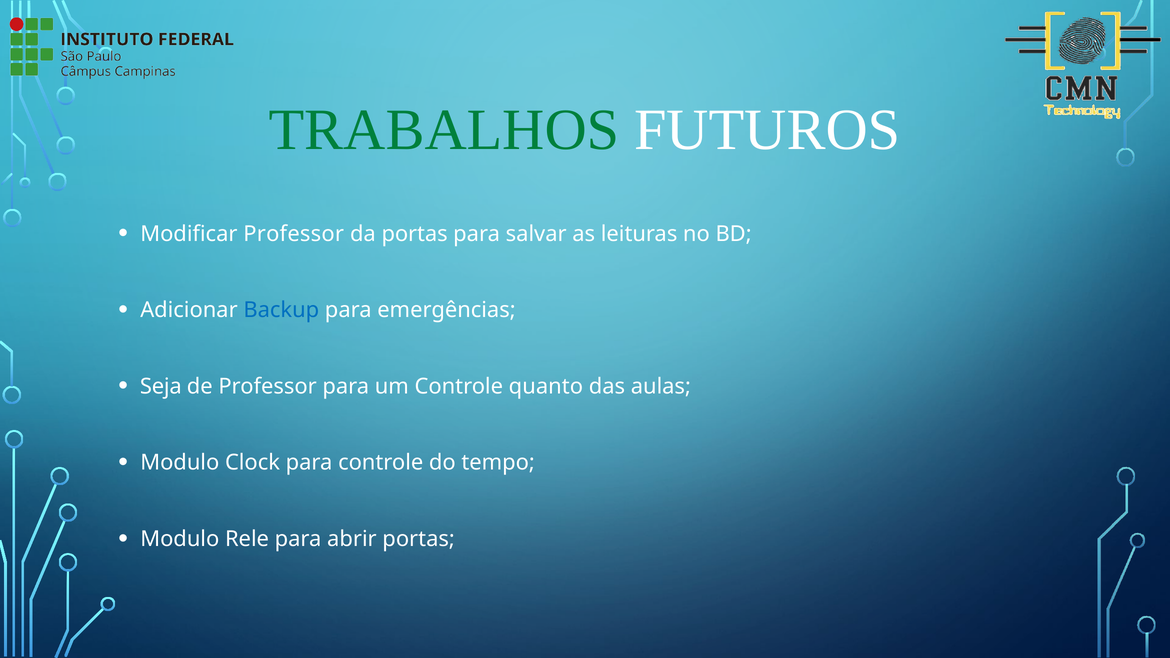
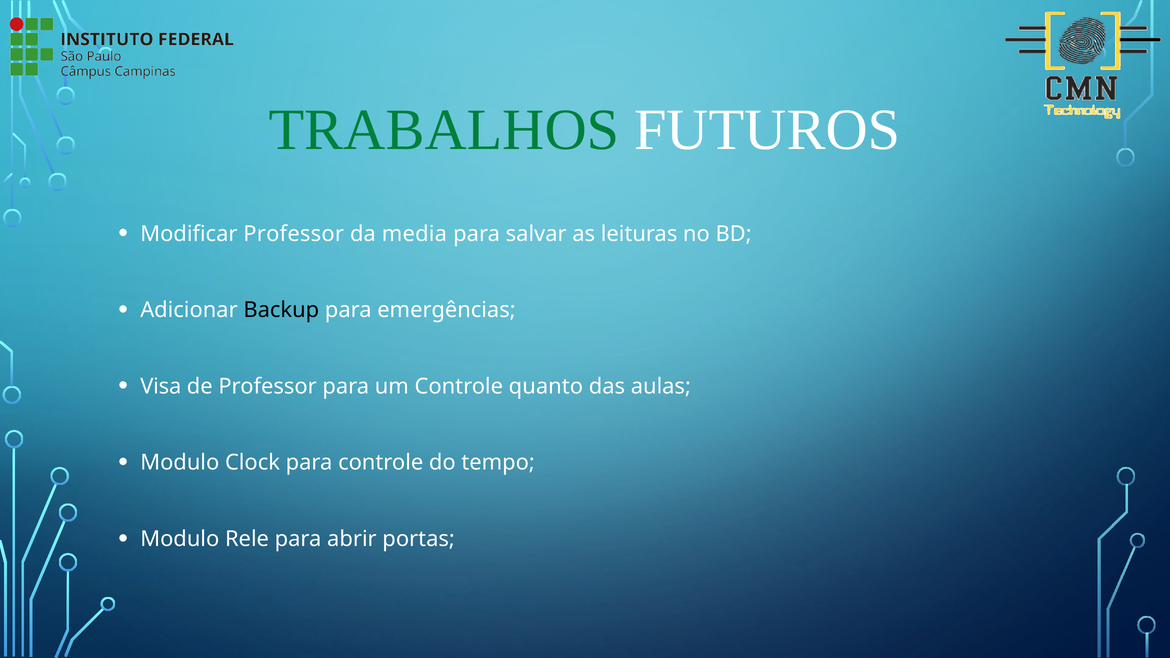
da portas: portas -> media (414, 234)
Backup colour: blue -> black (281, 310)
Seja: Seja -> Visa (161, 387)
